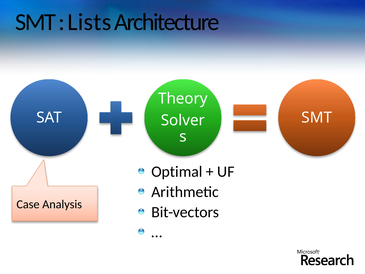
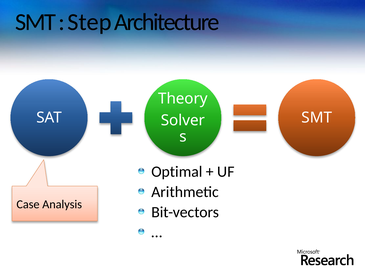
Lists: Lists -> Step (89, 22)
